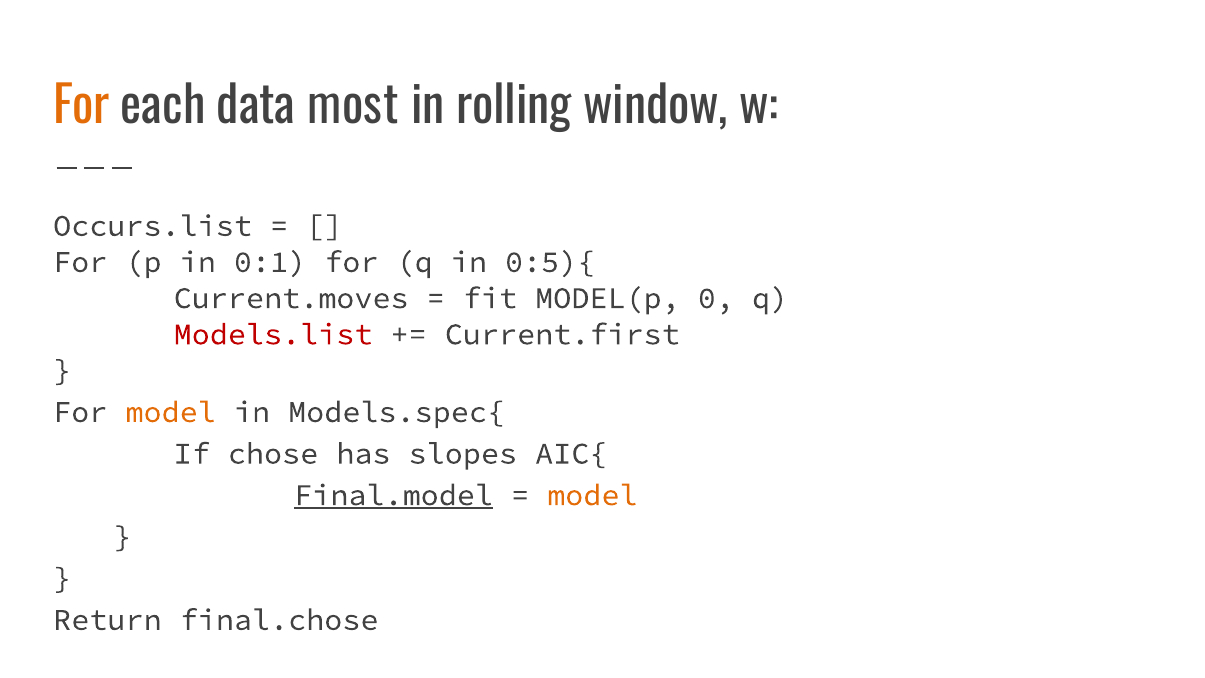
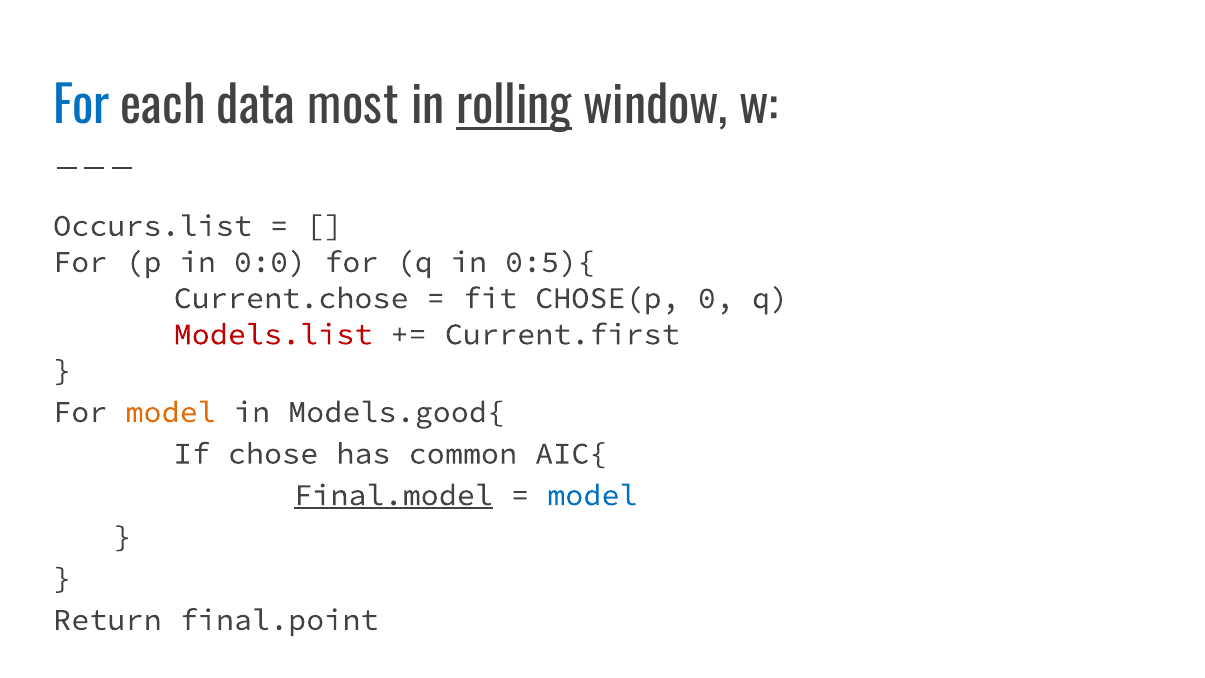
For colour: orange -> blue (81, 107)
rolling underline: none -> present (514, 107)
0:1: 0:1 -> 0:0 (270, 262)
Current.moves: Current.moves -> Current.chose (291, 298)
MODEL(p: MODEL(p -> CHOSE(p (607, 298)
Models.spec{: Models.spec{ -> Models.good{ (397, 412)
slopes: slopes -> common (463, 454)
model colour: orange -> blue (592, 495)
final.chose: final.chose -> final.point (279, 620)
